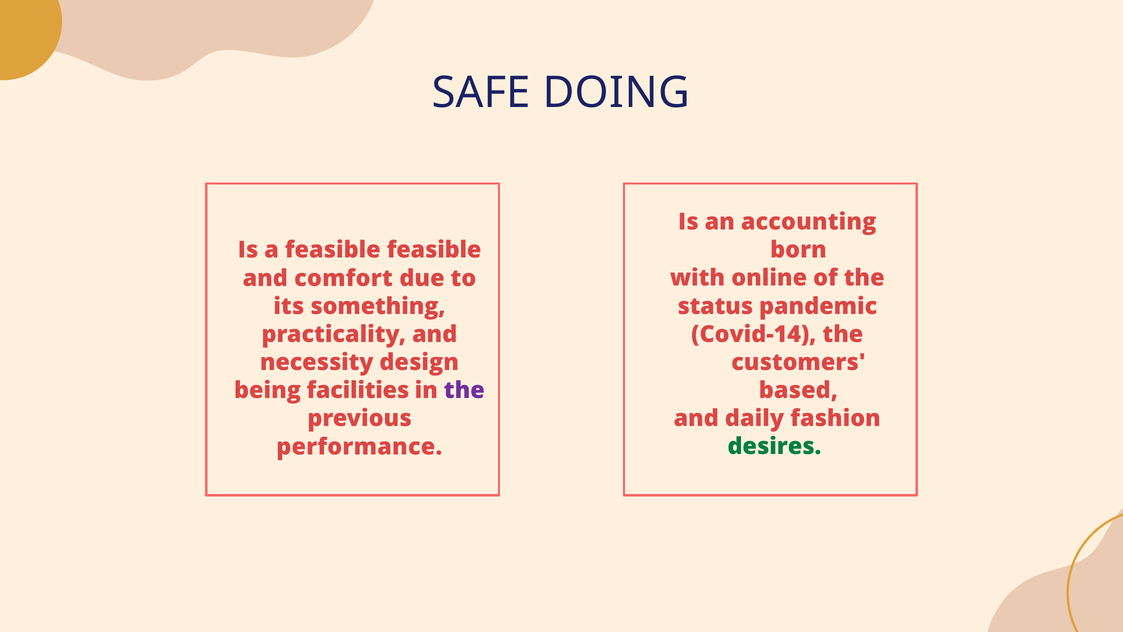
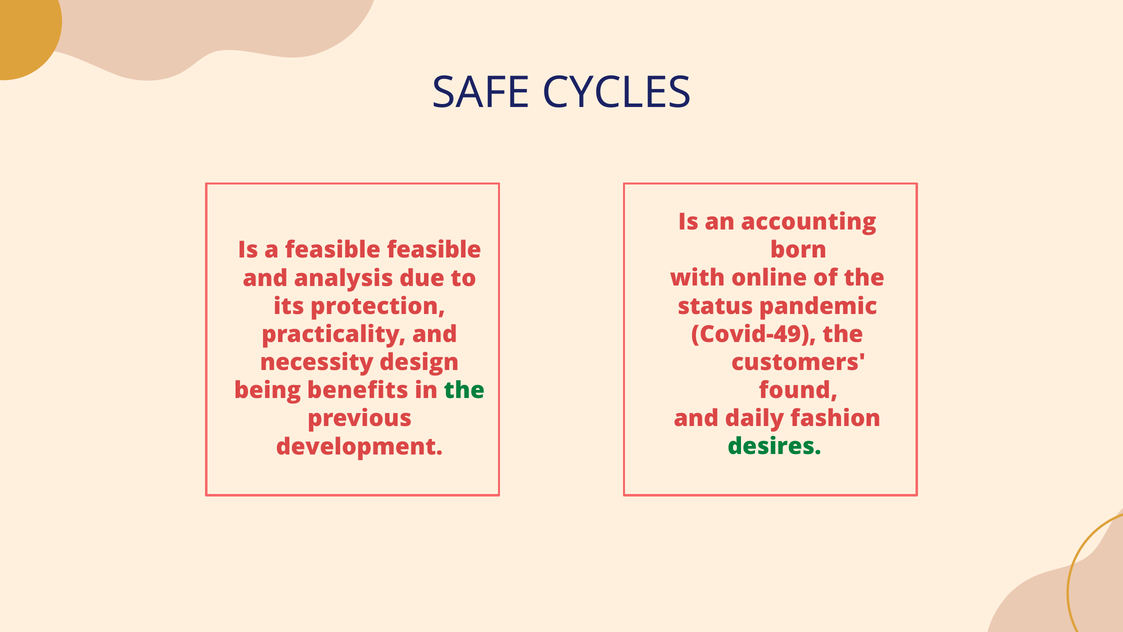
DOING: DOING -> CYCLES (617, 93)
comfort: comfort -> analysis (344, 278)
something: something -> protection (378, 306)
Covid-14: Covid-14 -> Covid-49 (754, 334)
based: based -> found (798, 390)
facilities: facilities -> benefits (358, 390)
the colour: purple -> green (464, 390)
performance: performance -> development (359, 447)
